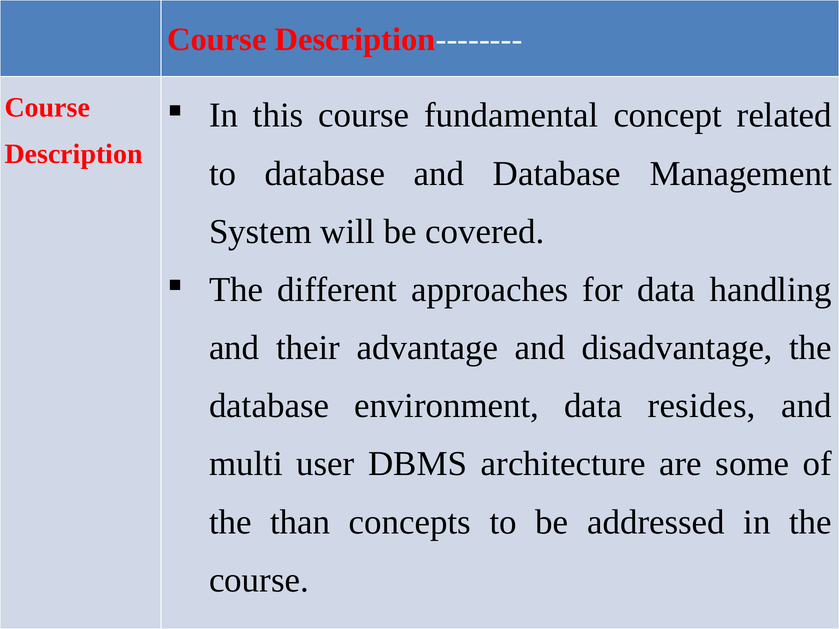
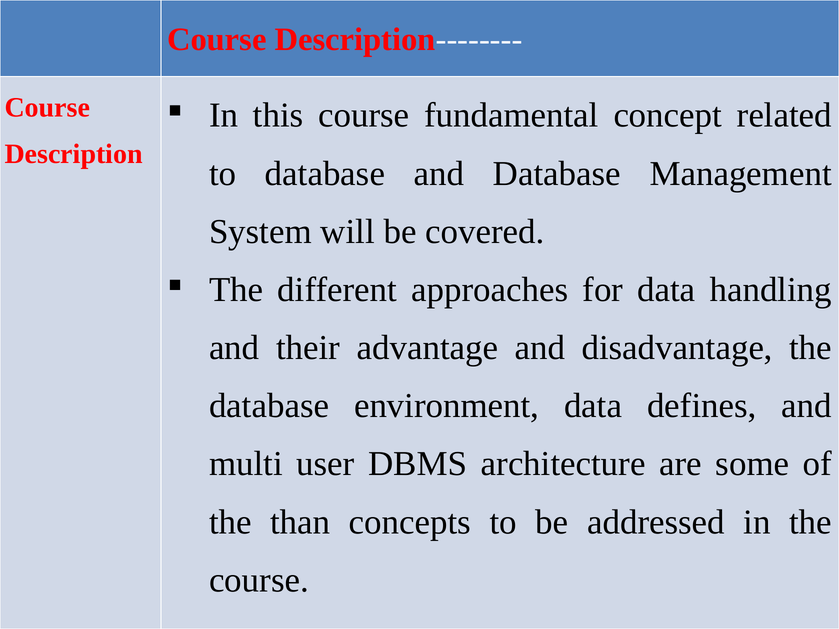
resides: resides -> defines (702, 406)
